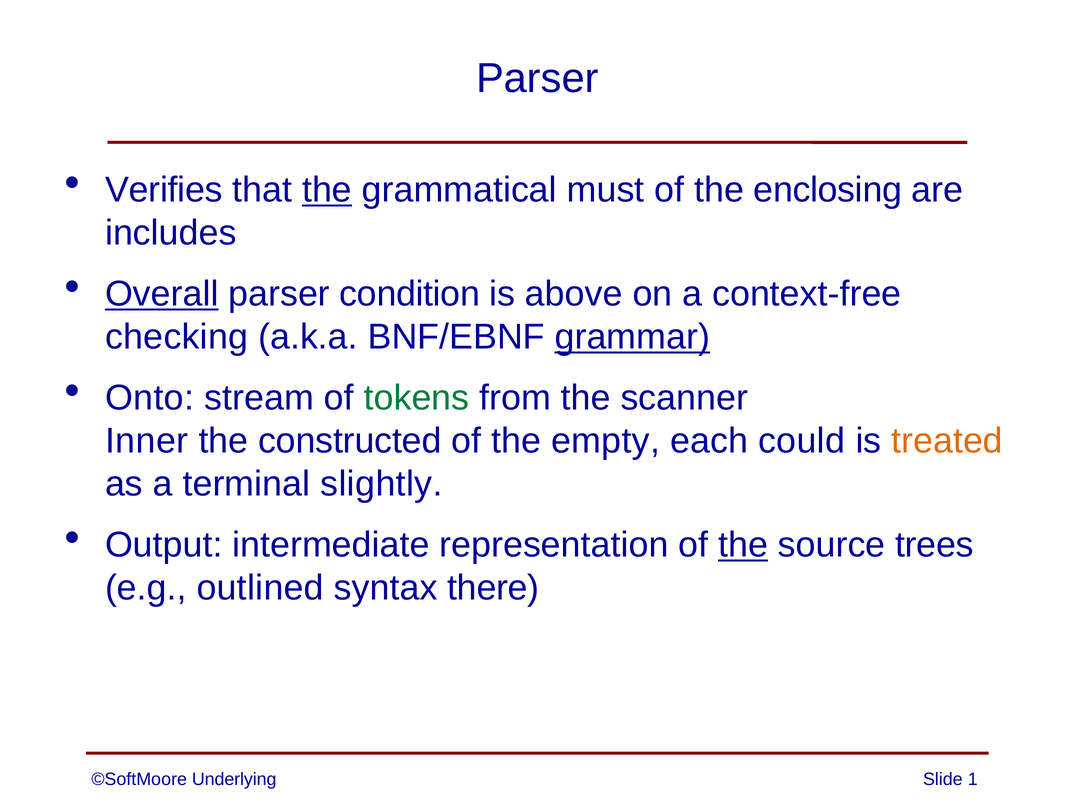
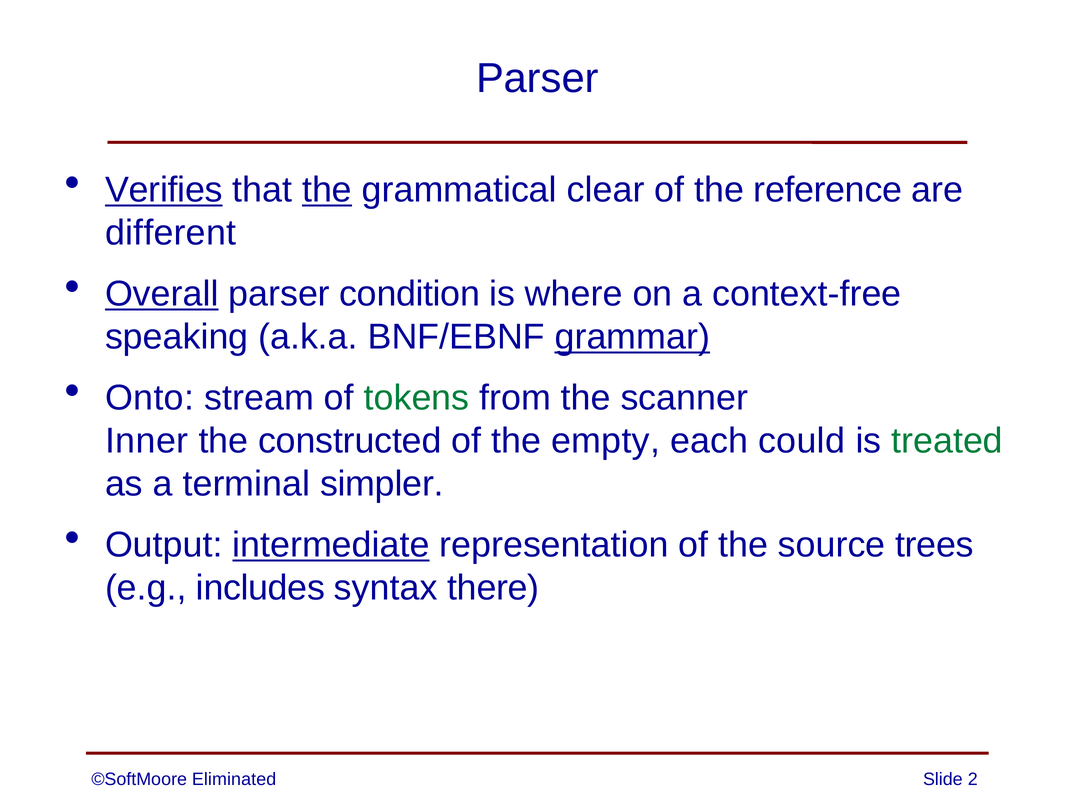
Verifies underline: none -> present (164, 190)
must: must -> clear (606, 190)
enclosing: enclosing -> reference (828, 190)
includes: includes -> different (171, 233)
above: above -> where (574, 294)
checking: checking -> speaking (177, 337)
treated colour: orange -> green (947, 441)
slightly: slightly -> simpler (382, 484)
intermediate underline: none -> present (331, 544)
the underline: present -> none (743, 544)
outlined: outlined -> includes (260, 587)
Underlying: Underlying -> Eliminated (234, 779)
1: 1 -> 2 (973, 779)
